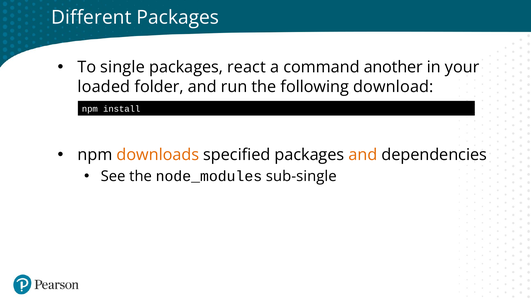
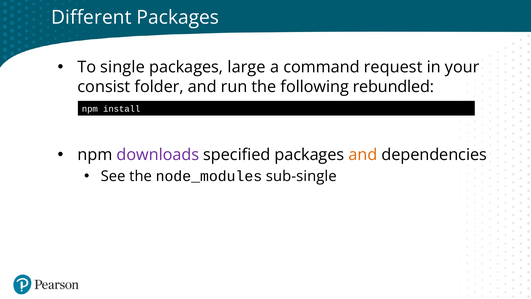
react: react -> large (247, 67)
another: another -> request (393, 67)
loaded: loaded -> consist (104, 87)
download: download -> rebundled (393, 87)
downloads colour: orange -> purple (158, 155)
